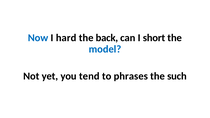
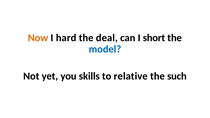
Now colour: blue -> orange (38, 38)
back: back -> deal (107, 38)
tend: tend -> skills (89, 76)
phrases: phrases -> relative (131, 76)
